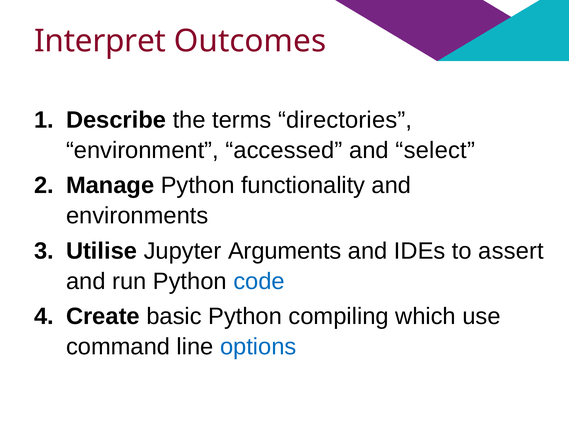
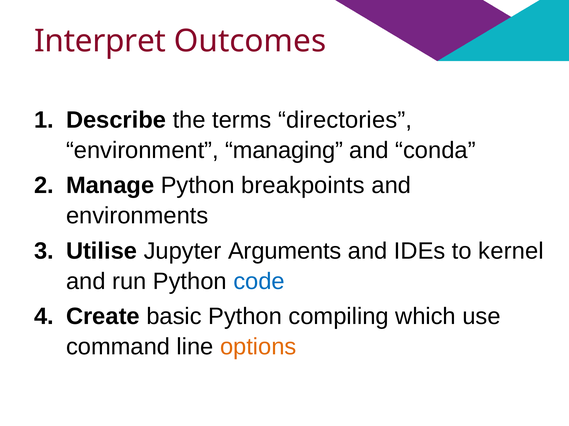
accessed: accessed -> managing (284, 151)
select: select -> conda (435, 151)
functionality: functionality -> breakpoints (303, 186)
assert: assert -> kernel (511, 251)
options colour: blue -> orange (258, 347)
